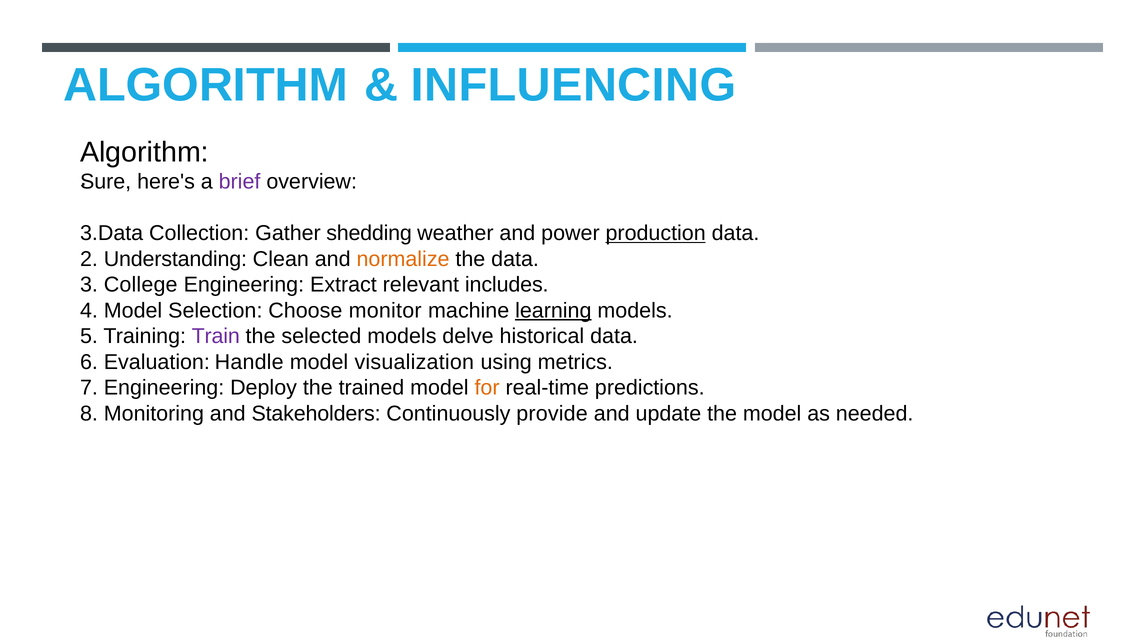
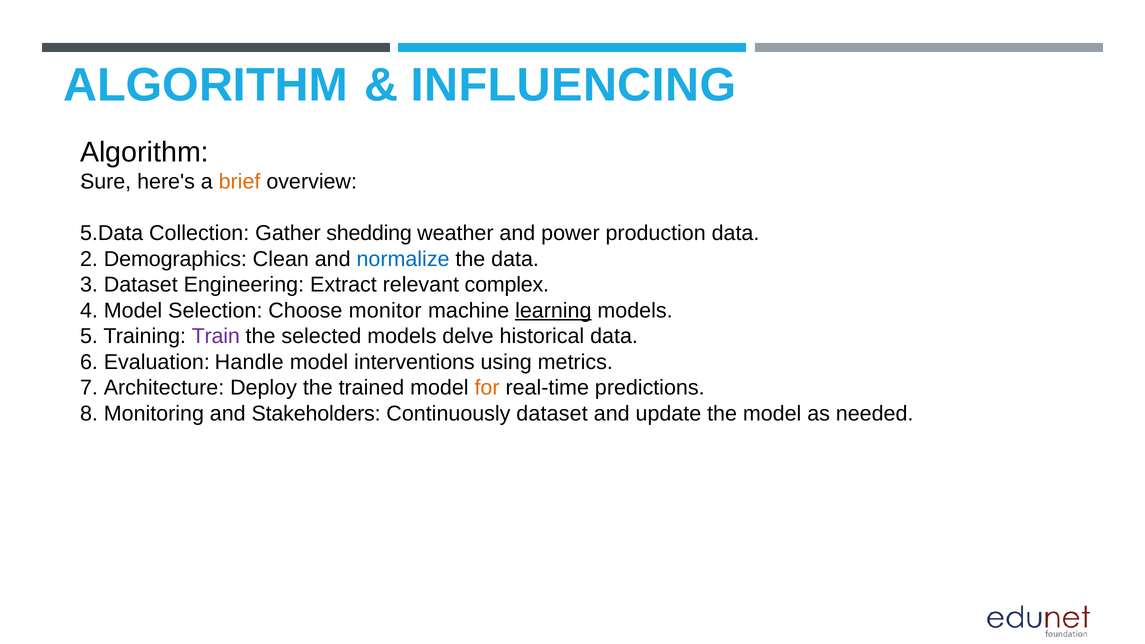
brief colour: purple -> orange (240, 182)
3.Data: 3.Data -> 5.Data (112, 233)
production underline: present -> none (656, 233)
Understanding: Understanding -> Demographics (175, 259)
normalize colour: orange -> blue (403, 259)
3 College: College -> Dataset (141, 285)
includes: includes -> complex (507, 285)
visualization: visualization -> interventions (414, 362)
7 Engineering: Engineering -> Architecture (164, 388)
Continuously provide: provide -> dataset (552, 414)
